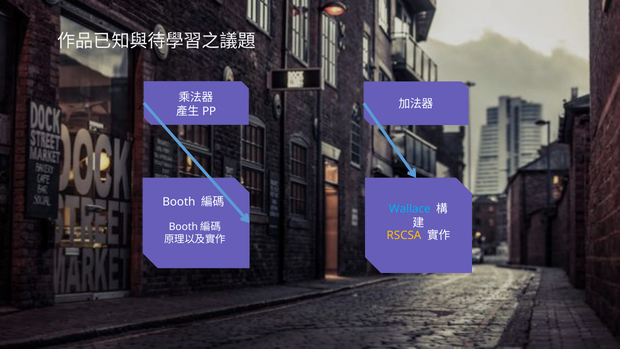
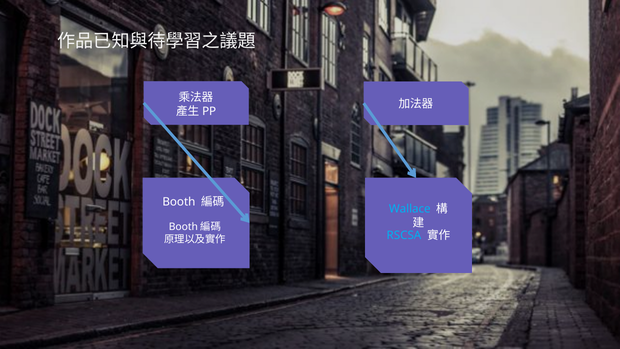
RSCSA colour: yellow -> light blue (404, 235)
